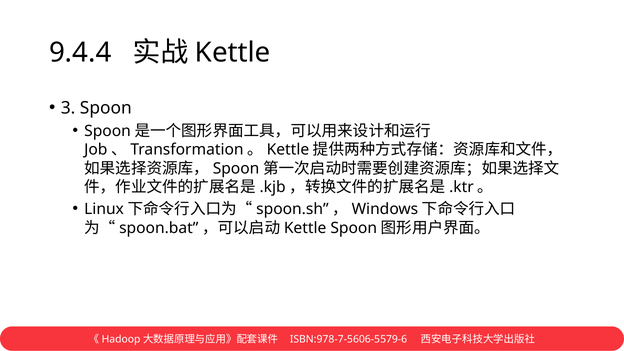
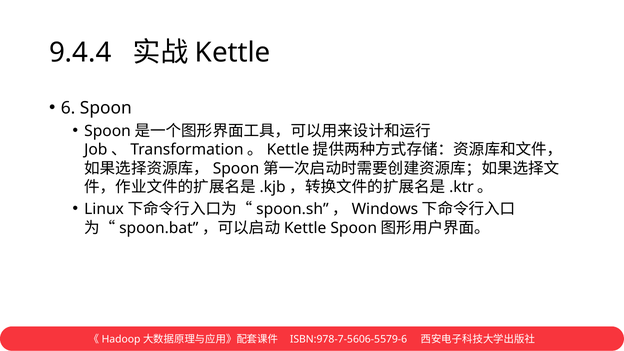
3: 3 -> 6 (68, 108)
